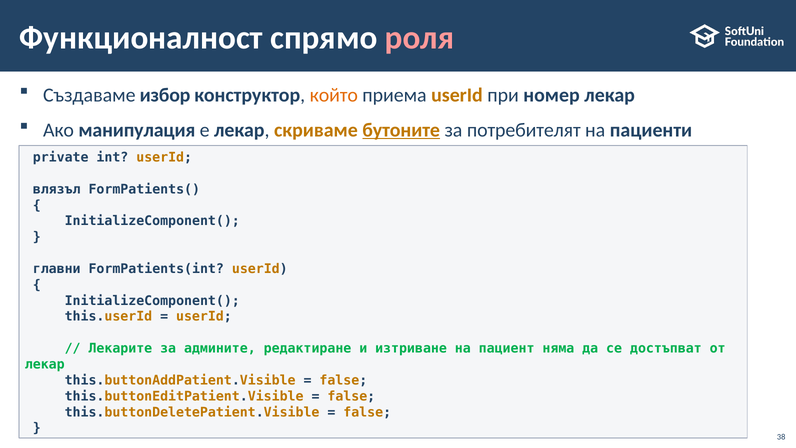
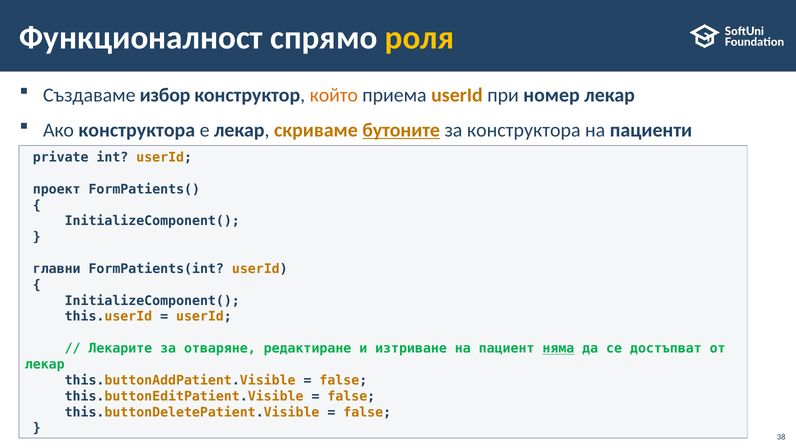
роля colour: pink -> yellow (420, 38)
Ако манипулация: манипулация -> конструктора (137, 130)
за потребителят: потребителят -> конструктора (524, 130)
влязъл: влязъл -> проект (57, 189)
админите: админите -> отваряне (220, 348)
няма underline: none -> present (558, 348)
